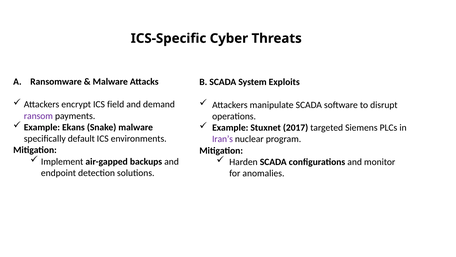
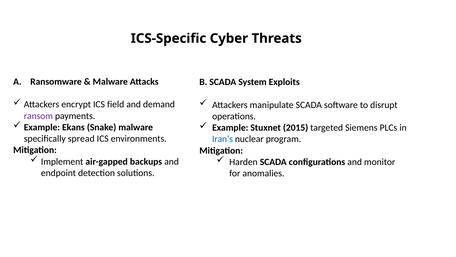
2017: 2017 -> 2015 (296, 127)
default: default -> spread (81, 138)
Iran’s colour: purple -> blue (223, 139)
